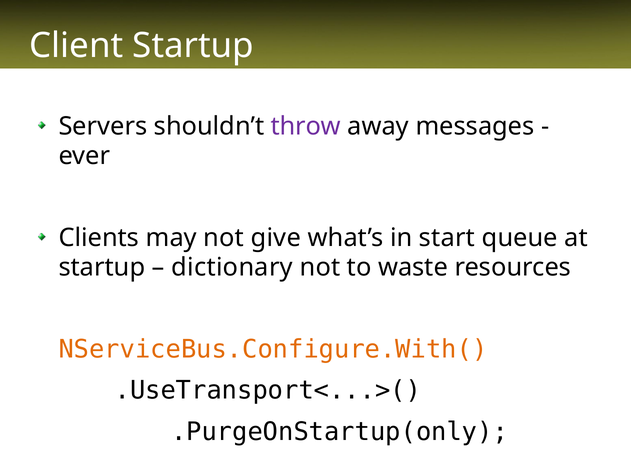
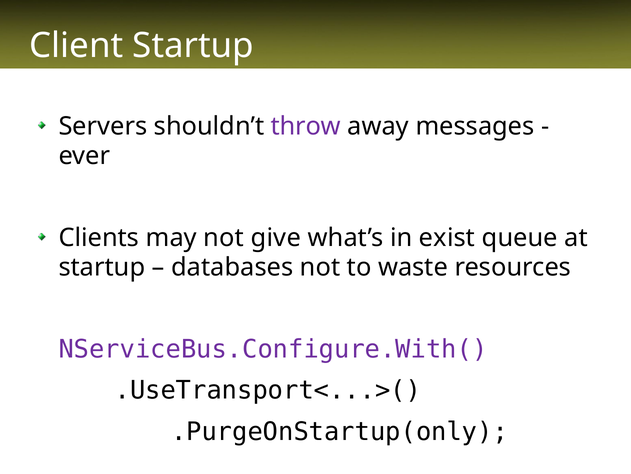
start: start -> exist (447, 237)
dictionary: dictionary -> databases (232, 267)
NServiceBus.Configure.With( colour: orange -> purple (273, 349)
